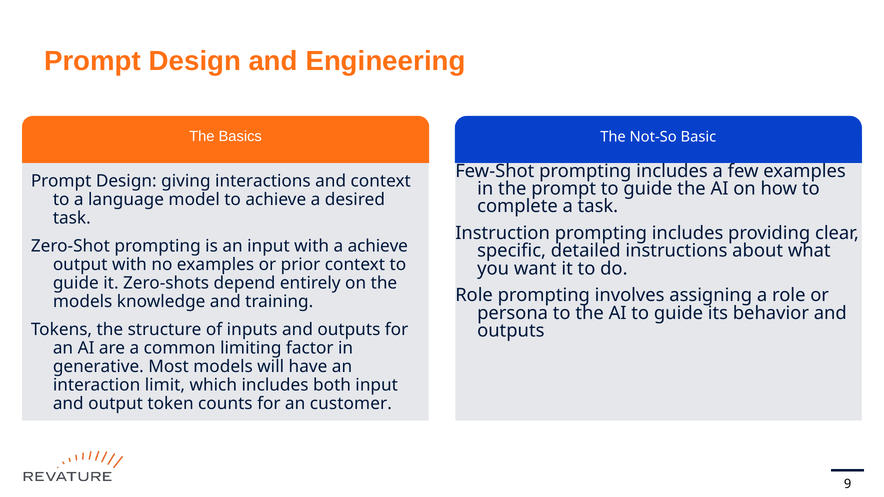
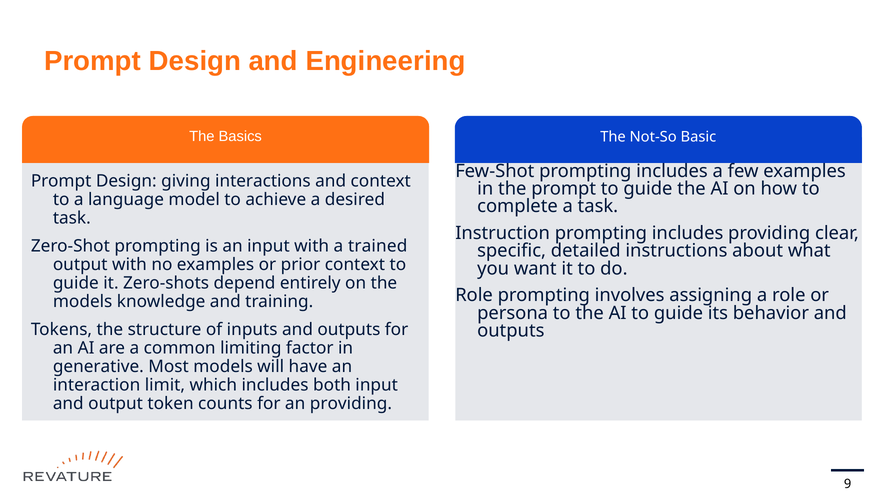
a achieve: achieve -> trained (378, 246)
an customer: customer -> providing (351, 404)
